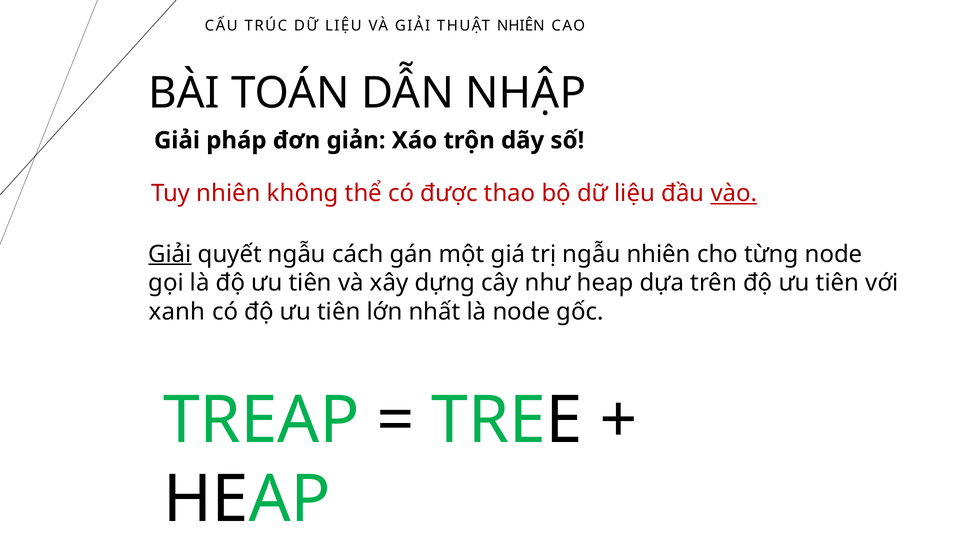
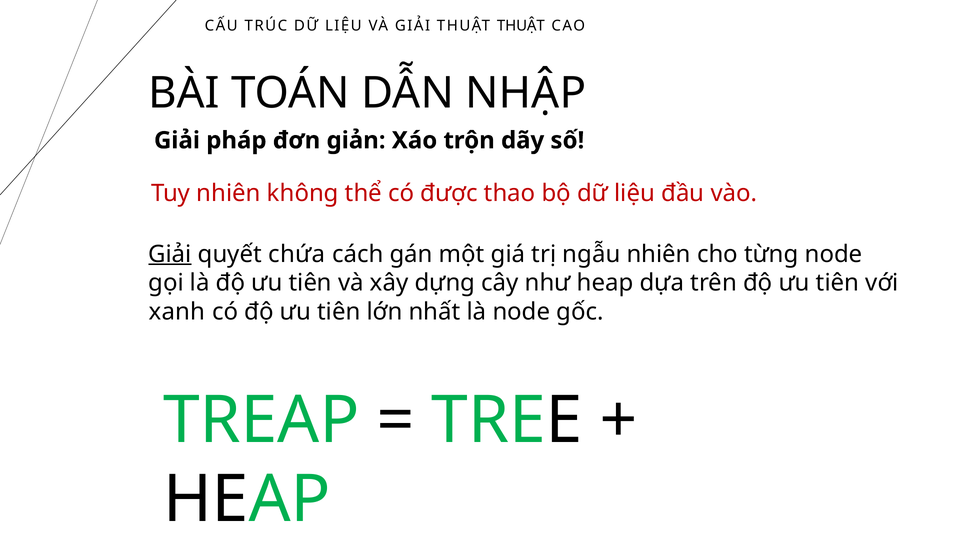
THUẬT NHIÊN: NHIÊN -> THUẬT (521, 26)
vào underline: present -> none (734, 193)
quyết ngẫu: ngẫu -> chứa (297, 254)
